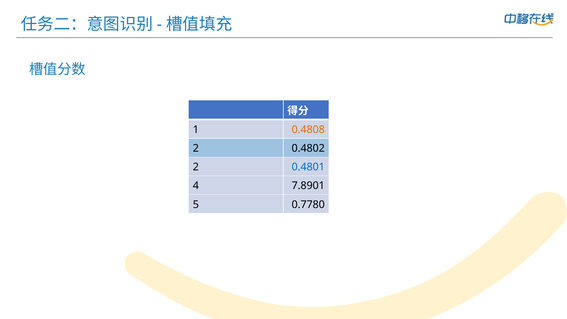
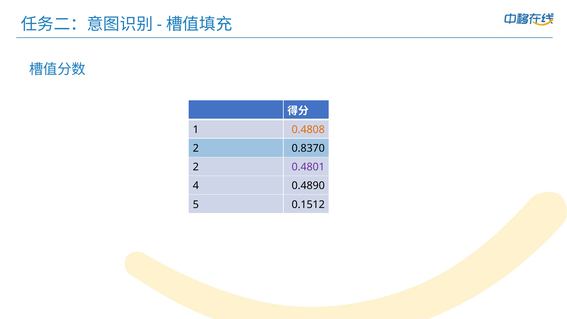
0.4802: 0.4802 -> 0.8370 (308, 148)
0.4801 colour: blue -> purple (308, 167)
7.8901: 7.8901 -> 0.4890 (308, 186)
0.7780: 0.7780 -> 0.1512 (308, 204)
